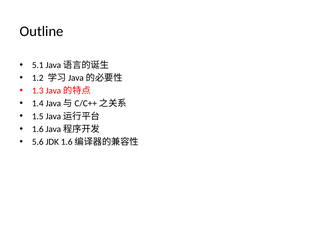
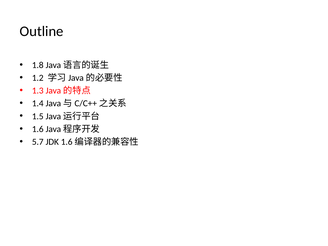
5.1: 5.1 -> 1.8 (38, 65)
5.6: 5.6 -> 5.7 (38, 142)
